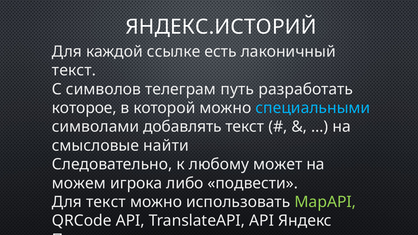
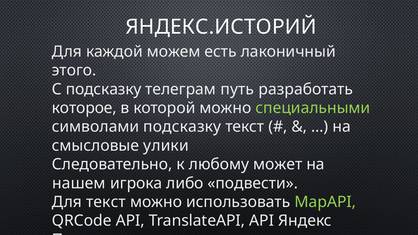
ссылке: ссылке -> можем (174, 52)
текст: текст -> этого (74, 70)
С символов: символов -> подсказку (104, 89)
специальными colour: light blue -> light green (313, 108)
символами добавлять: добавлять -> подсказку (182, 127)
найти: найти -> улики (166, 146)
можем: можем -> нашем (79, 183)
